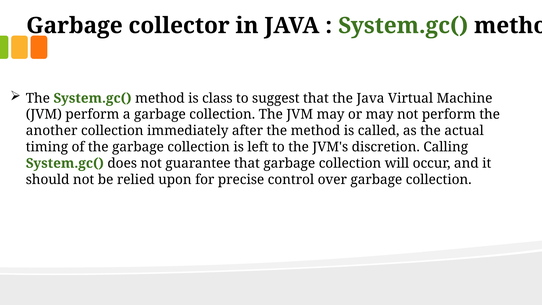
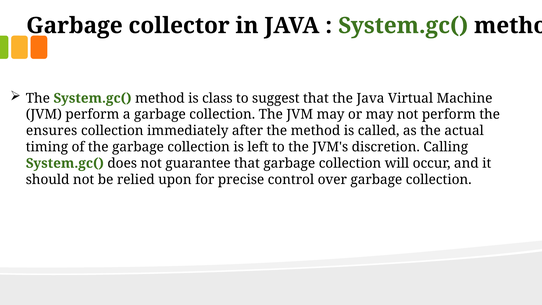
another: another -> ensures (52, 131)
